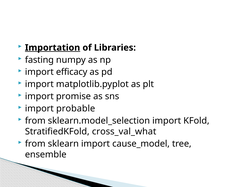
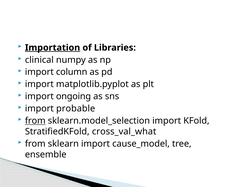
fasting: fasting -> clinical (39, 60)
efficacy: efficacy -> column (72, 72)
promise: promise -> ongoing (74, 97)
from underline: none -> present (35, 121)
